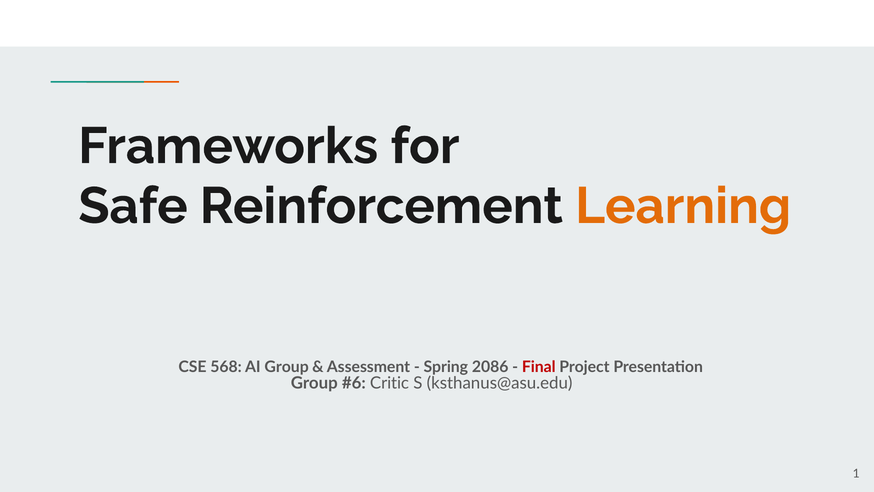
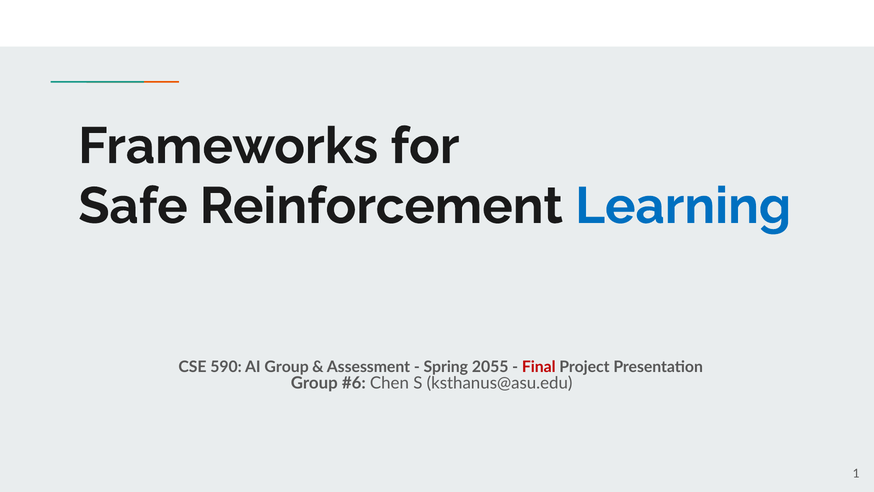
Learning colour: orange -> blue (683, 206)
568: 568 -> 590 (226, 367)
2086: 2086 -> 2055 (490, 367)
Critic: Critic -> Chen (389, 383)
